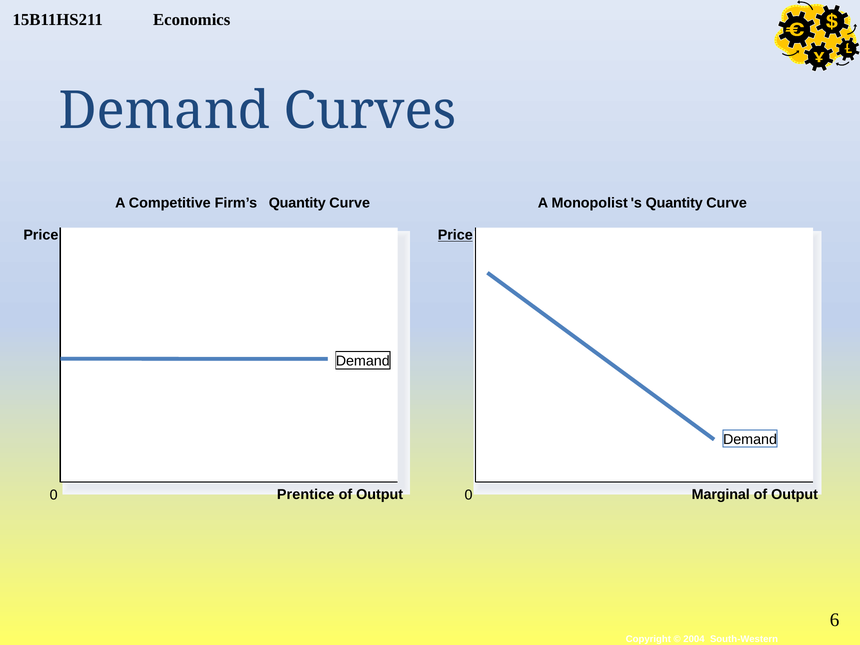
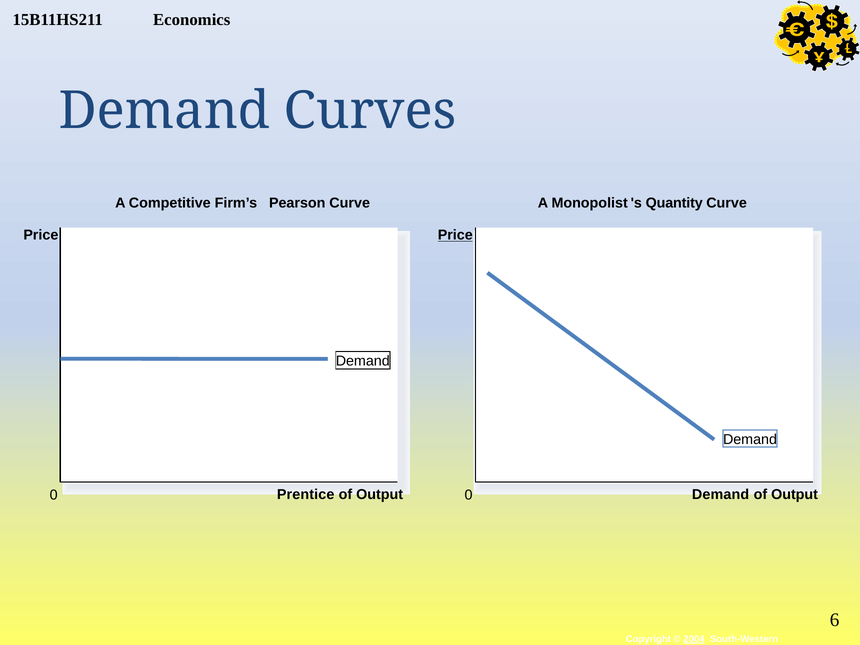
Firm’s Quantity: Quantity -> Pearson (297, 203)
Marginal: Marginal -> Demand (721, 495)
2004 underline: none -> present (694, 639)
